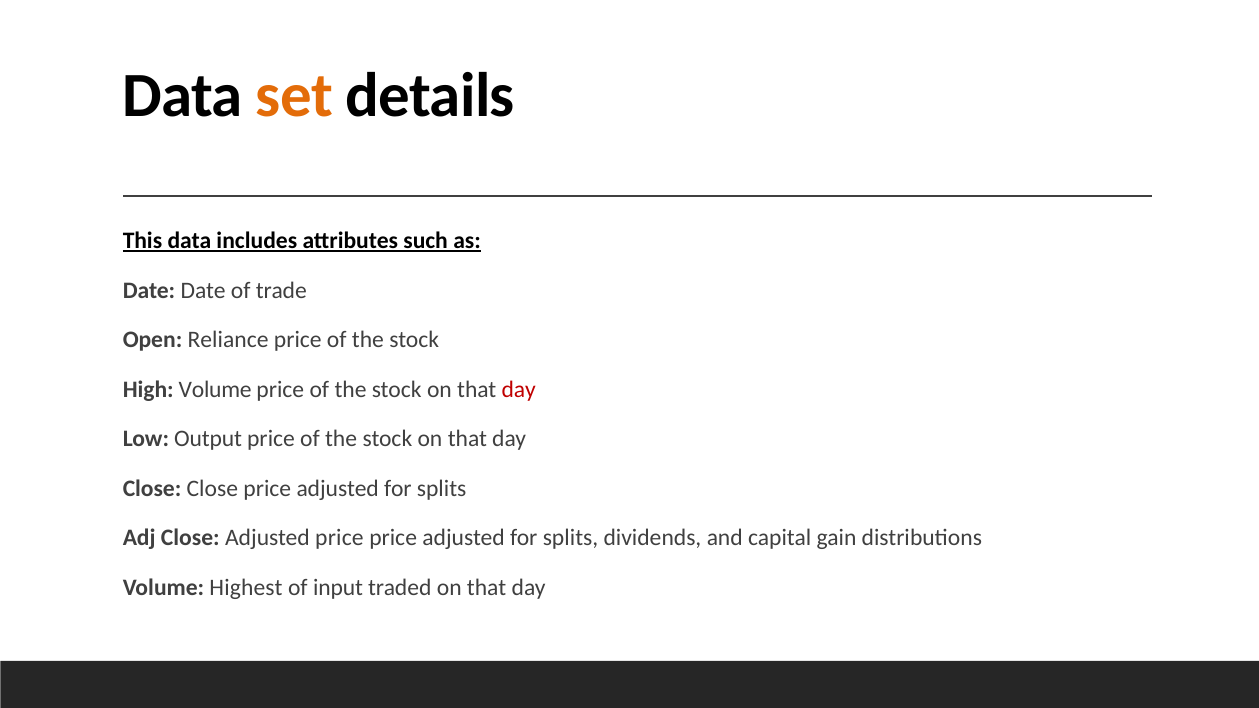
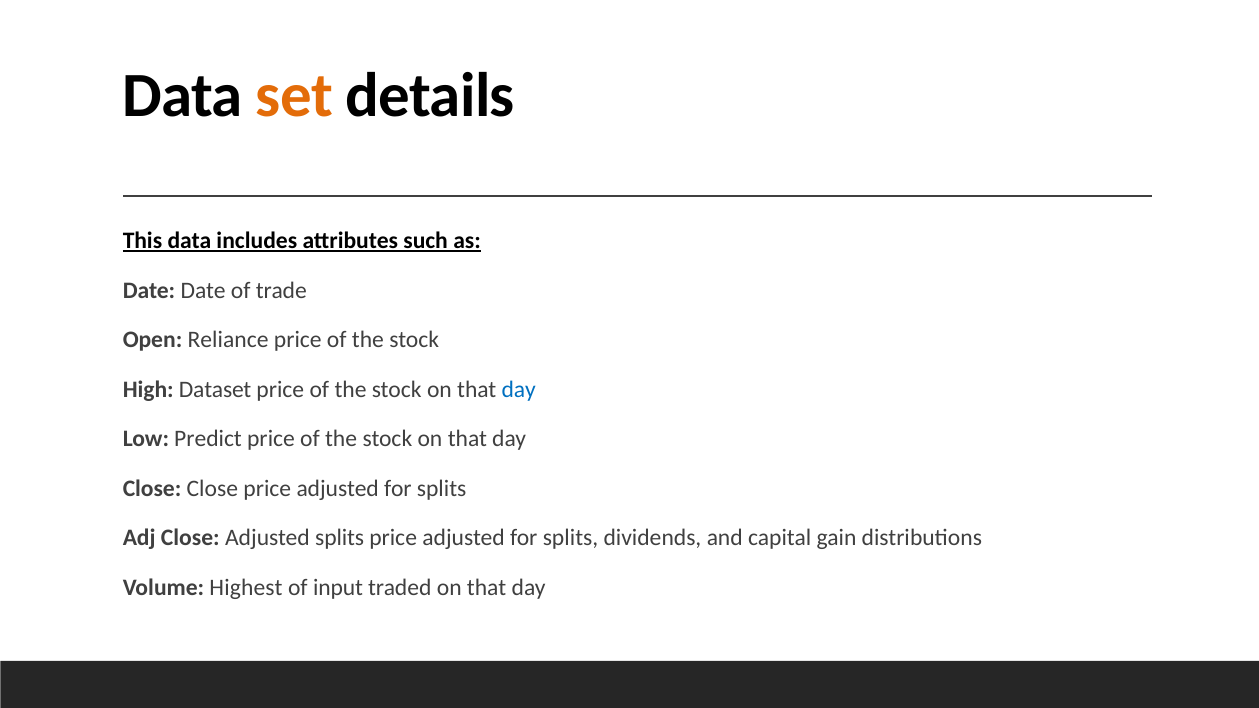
High Volume: Volume -> Dataset (215, 390)
day colour: red -> blue (519, 390)
Output: Output -> Predict (208, 439)
Adjusted price: price -> splits (340, 538)
